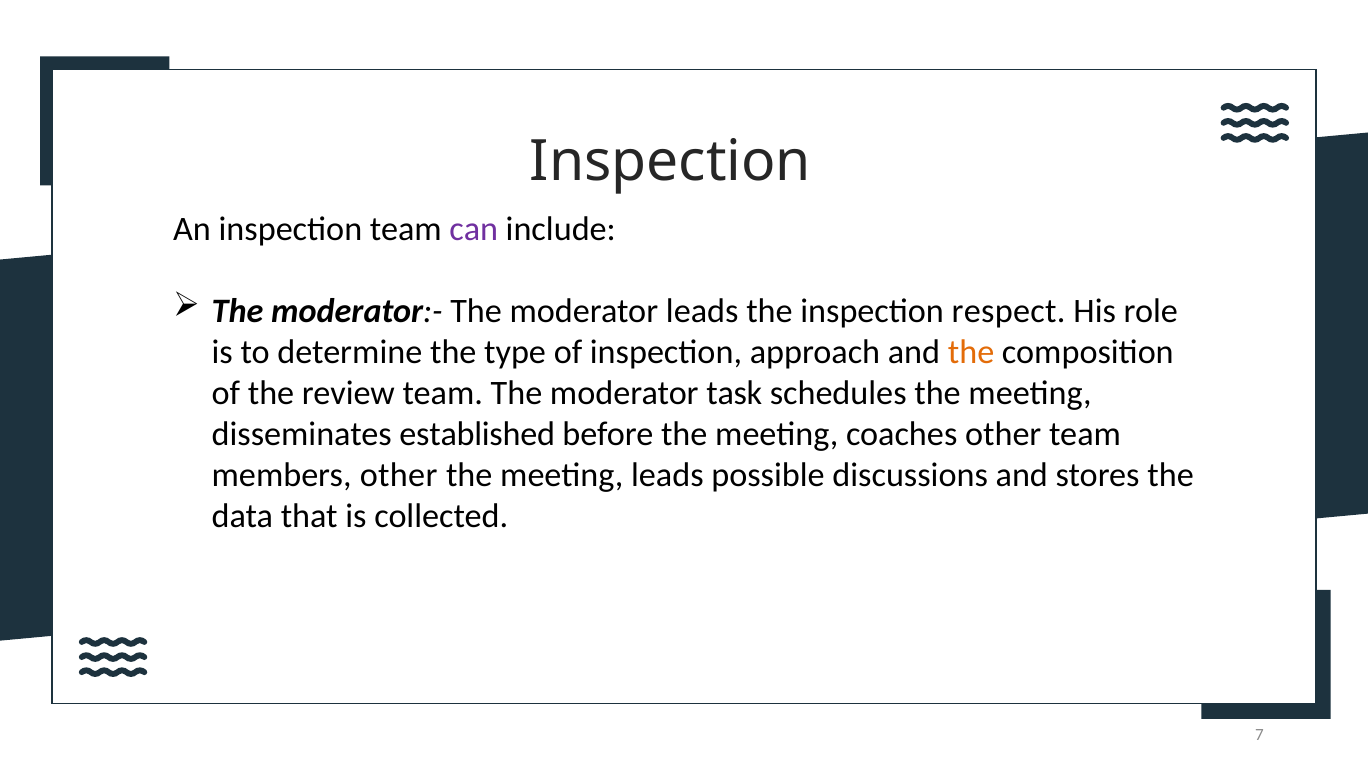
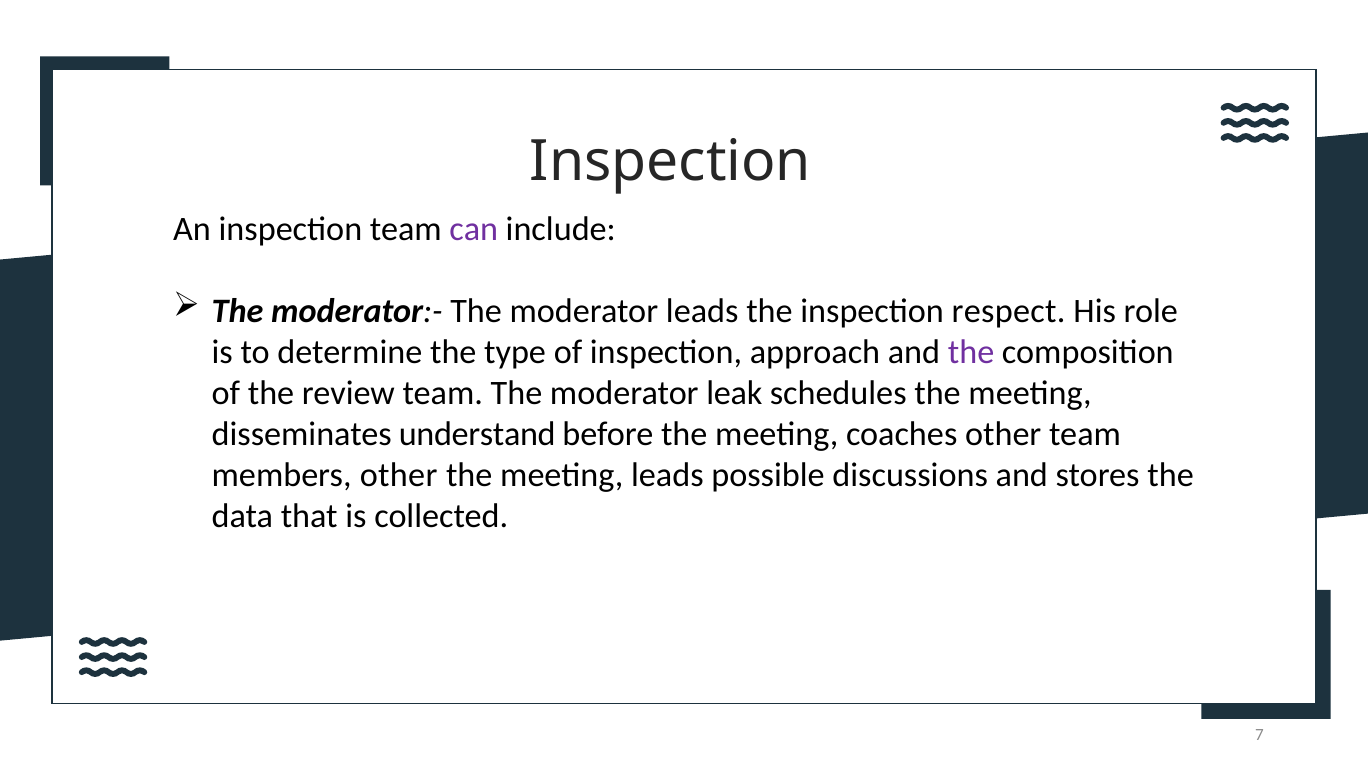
the colour: orange -> purple (971, 352)
task: task -> leak (734, 393)
established: established -> understand (477, 434)
